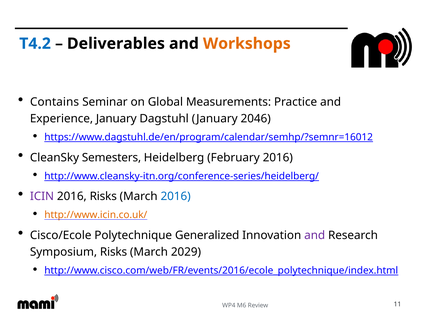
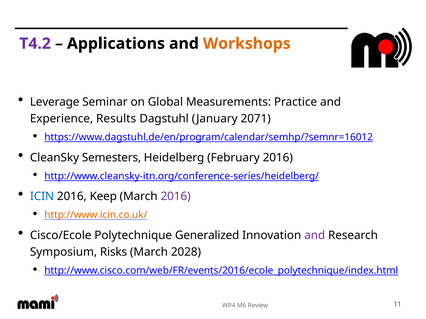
T4.2 colour: blue -> purple (35, 44)
Deliverables: Deliverables -> Applications (116, 44)
Contains: Contains -> Leverage (55, 102)
Experience January: January -> Results (116, 119)
2046: 2046 -> 2071 (256, 119)
ICIN colour: purple -> blue (42, 197)
2016 Risks: Risks -> Keep (103, 197)
2016 colour: blue -> purple (176, 197)
2029: 2029 -> 2028 (186, 252)
